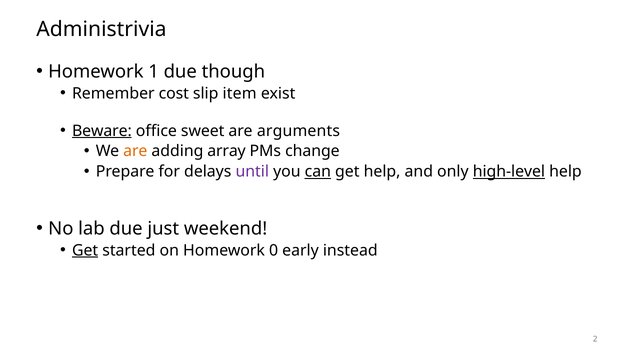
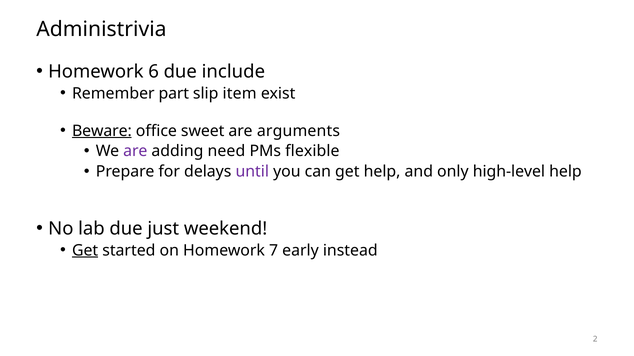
1: 1 -> 6 (154, 72)
though: though -> include (233, 72)
cost: cost -> part (174, 94)
are colour: orange -> purple (135, 151)
array: array -> need (226, 151)
change: change -> flexible (312, 151)
can underline: present -> none (318, 172)
high-level underline: present -> none (509, 172)
0: 0 -> 7 (274, 251)
